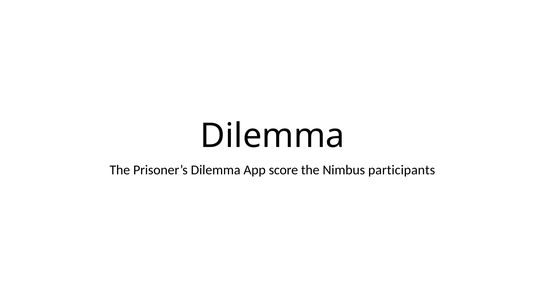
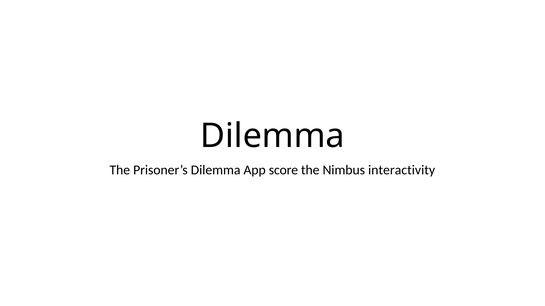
participants: participants -> interactivity (402, 170)
